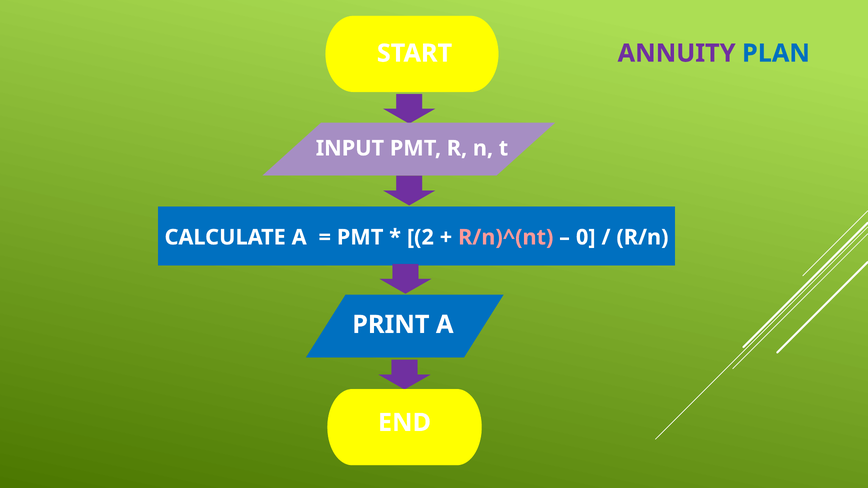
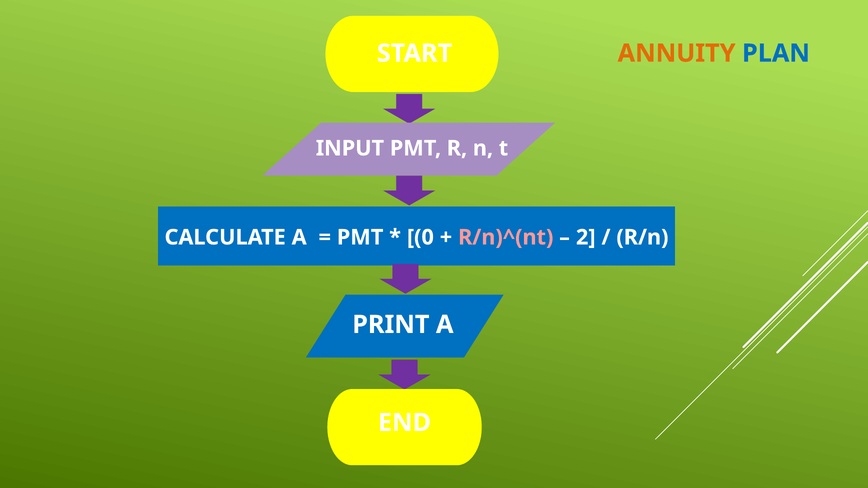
ANNUITY colour: purple -> orange (677, 53)
2: 2 -> 0 (420, 237)
0: 0 -> 2 (586, 237)
